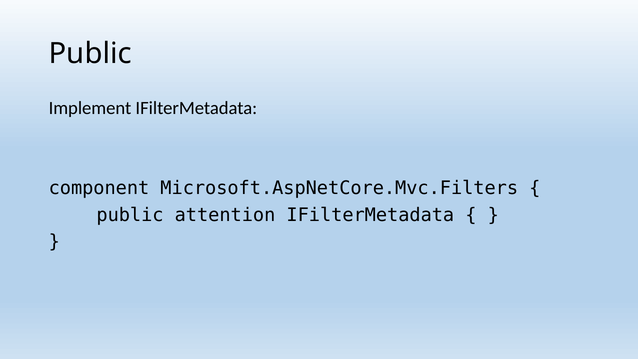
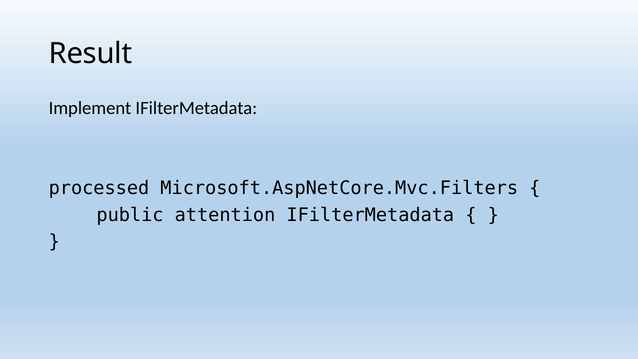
Public: Public -> Result (90, 54)
component: component -> processed (99, 188)
